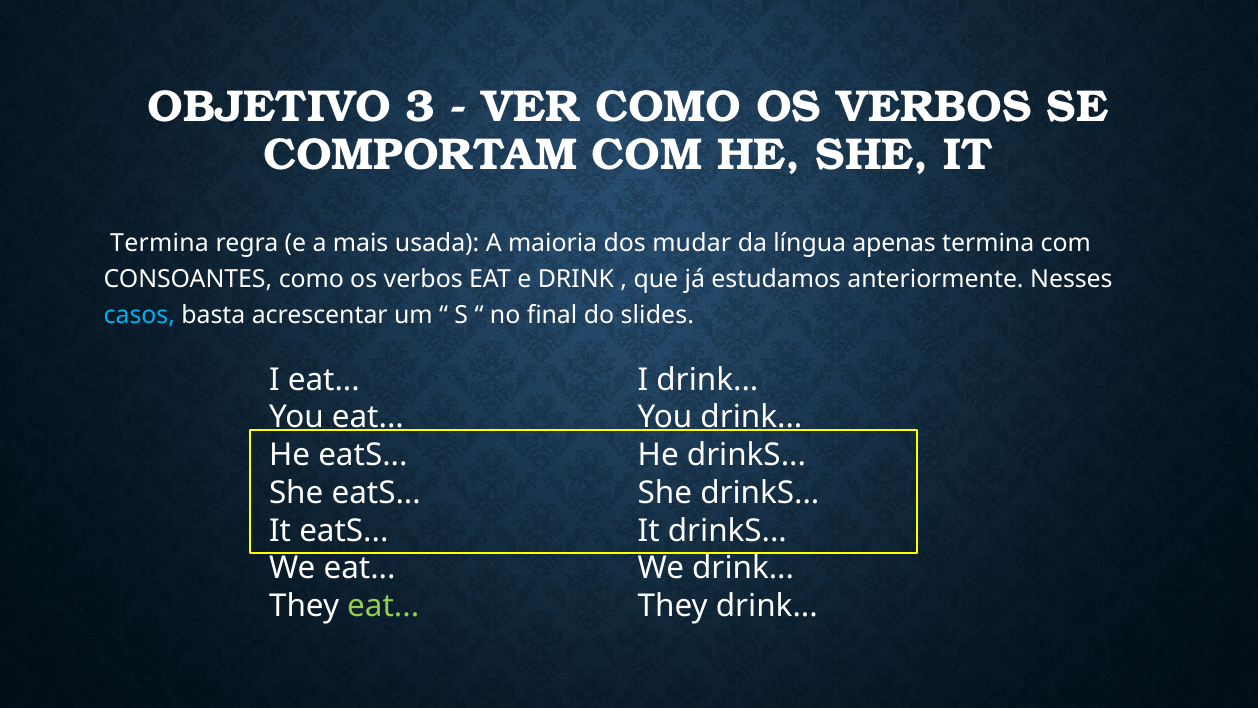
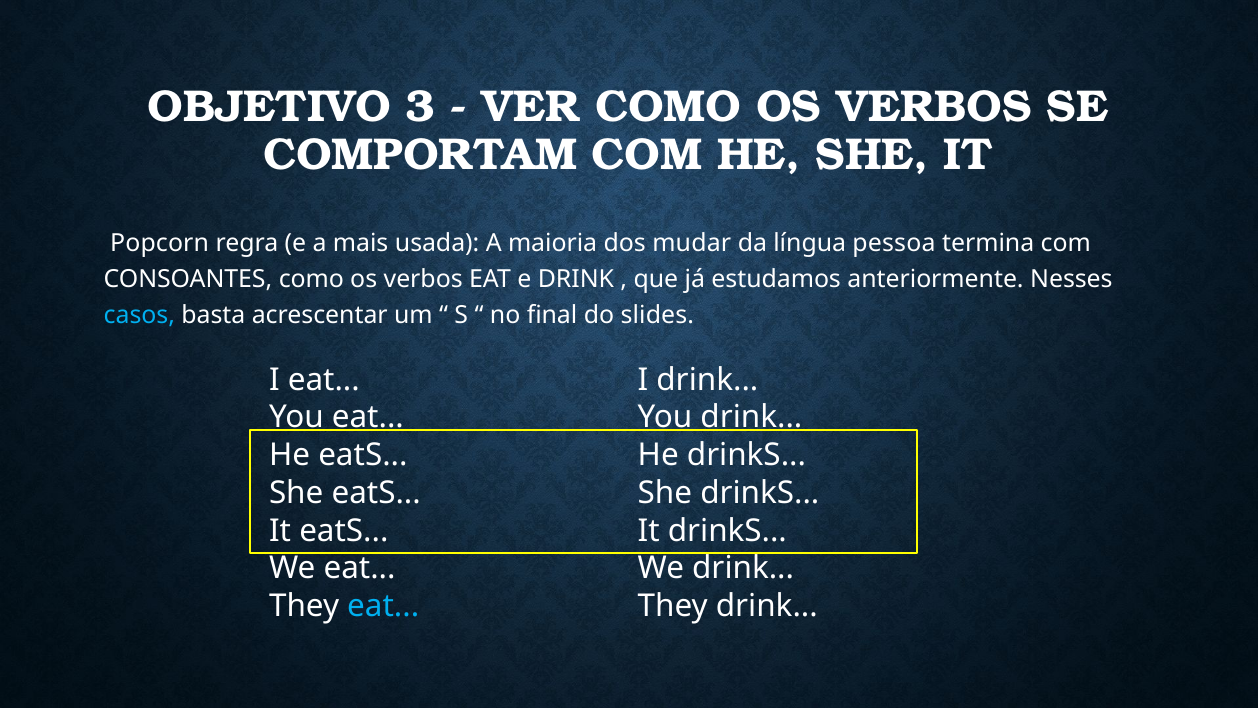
Termina: Termina -> Popcorn (160, 244)
apenas: apenas -> pessoa (894, 244)
eat colour: light green -> light blue (383, 606)
